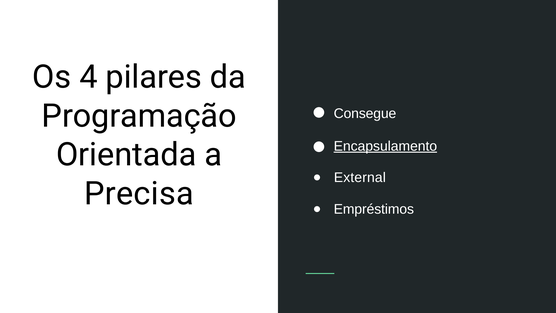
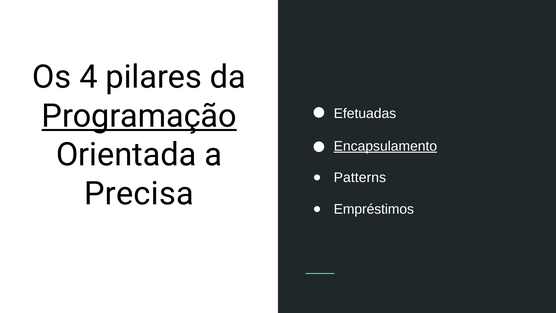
Programação underline: none -> present (139, 116)
Consegue: Consegue -> Efetuadas (365, 114)
External: External -> Patterns (360, 178)
